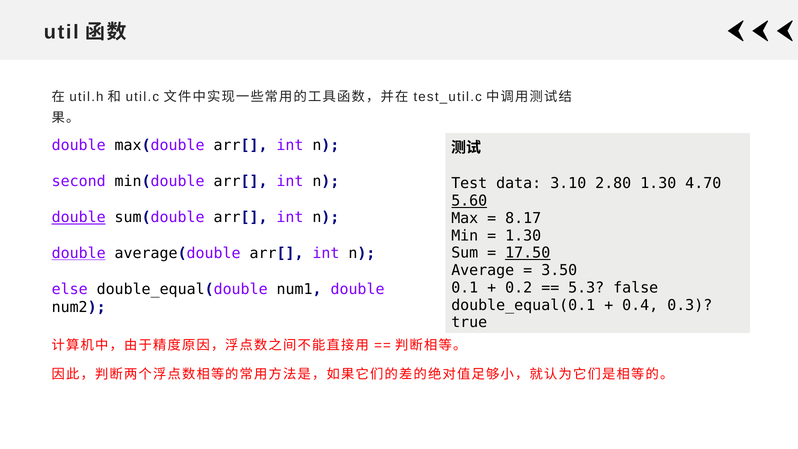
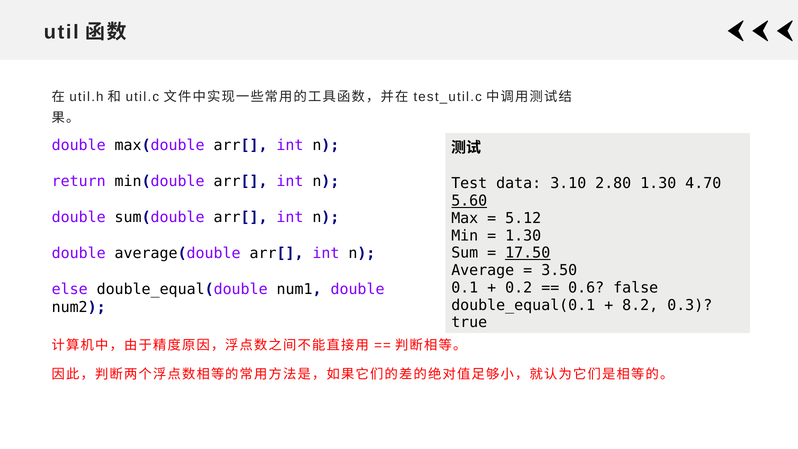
second: second -> return (79, 181)
double underline: present -> none (79, 217)
8.17: 8.17 -> 5.12 (523, 218)
double underline: present -> none (79, 253)
5.3: 5.3 -> 0.6 (586, 288)
0.4: 0.4 -> 8.2 (640, 305)
